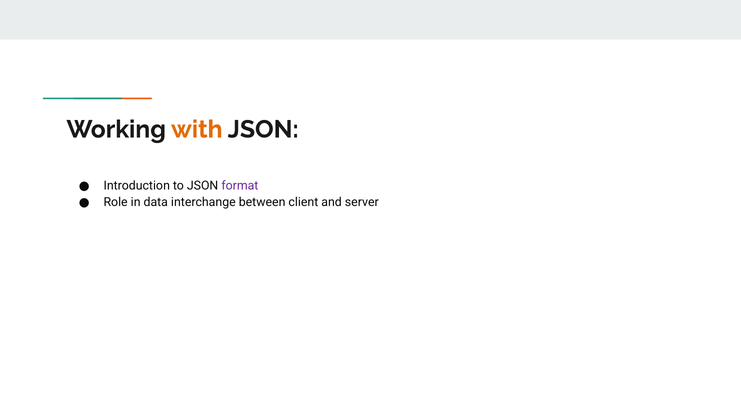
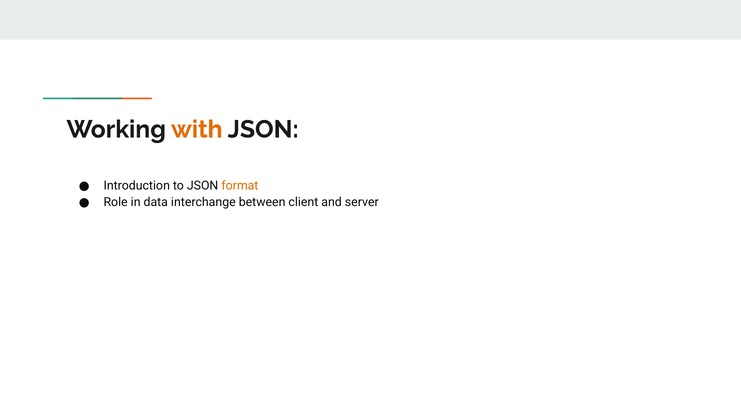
format colour: purple -> orange (240, 185)
